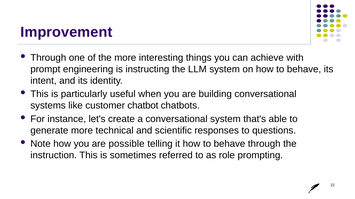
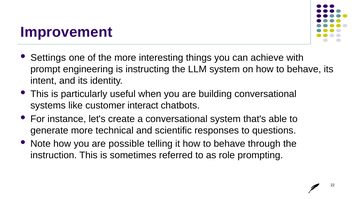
Through: Through -> Settings (48, 58)
chatbot: chatbot -> interact (143, 106)
